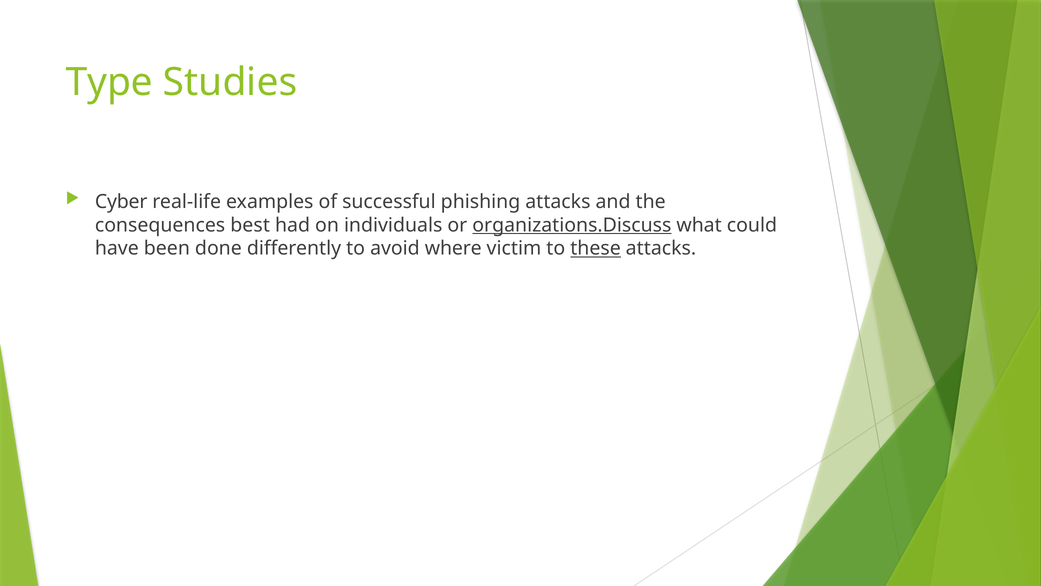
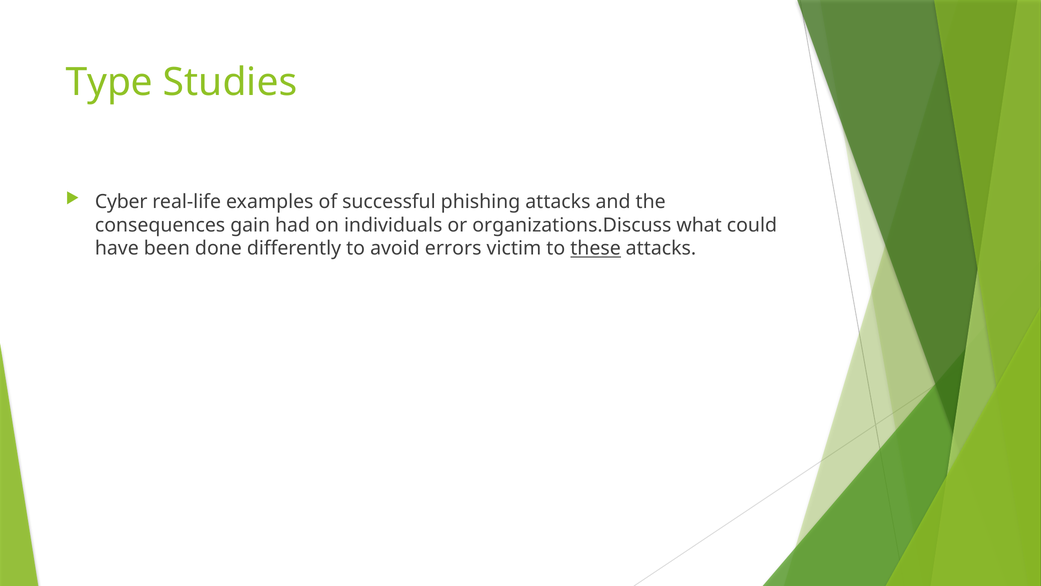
best: best -> gain (250, 225)
organizations.Discuss underline: present -> none (572, 225)
where: where -> errors (453, 248)
